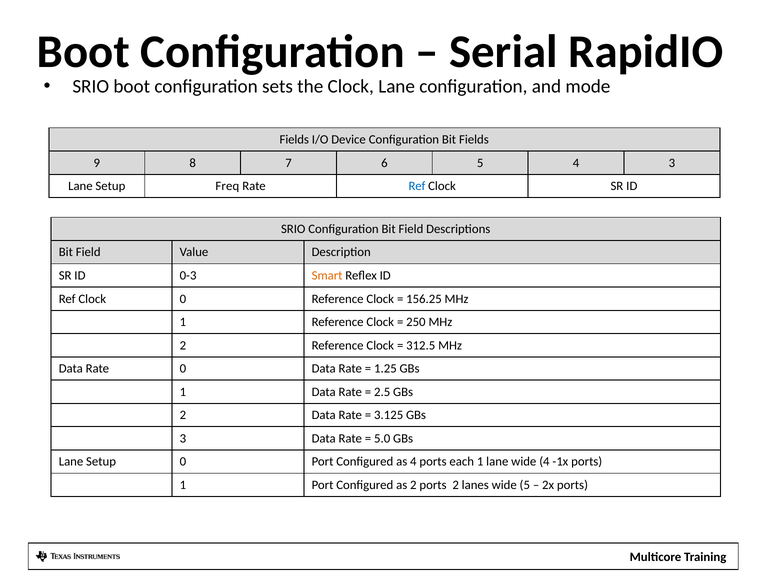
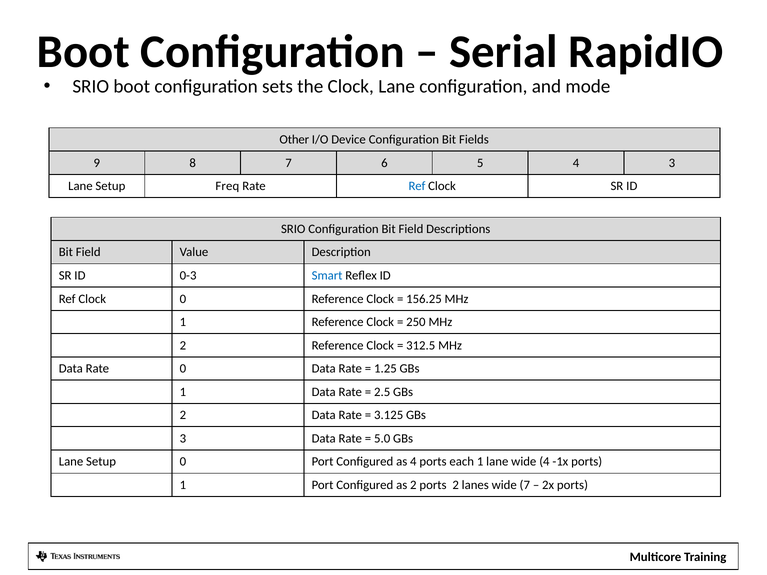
Fields: Fields -> Other (294, 140)
Smart colour: orange -> blue (327, 276)
wide 5: 5 -> 7 (525, 485)
